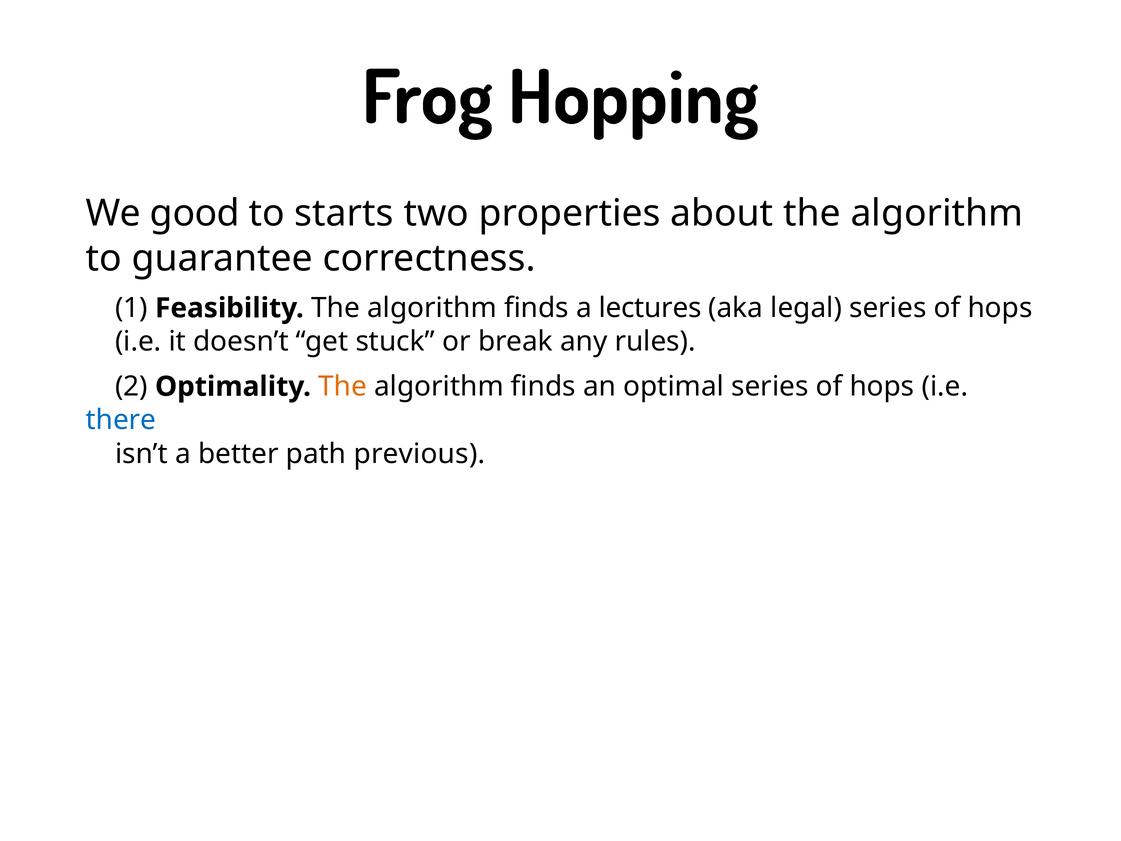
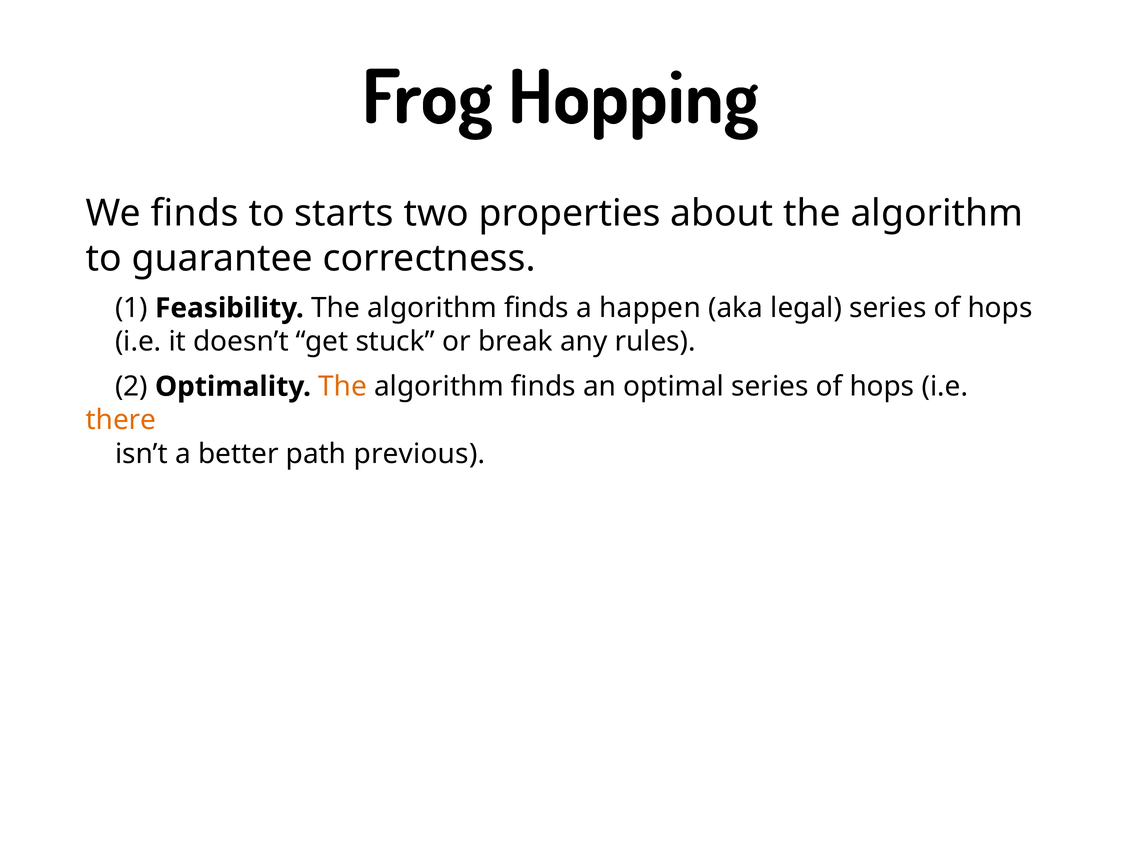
We good: good -> finds (195, 213)
lectures: lectures -> happen (650, 308)
there colour: blue -> orange (121, 420)
